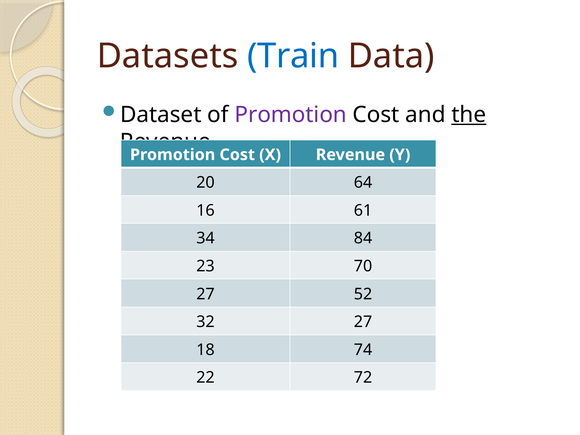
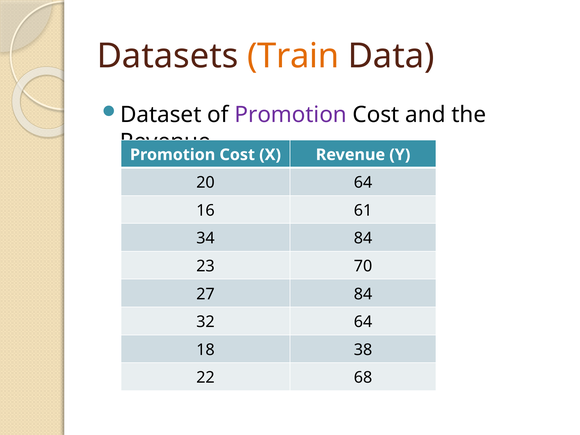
Train colour: blue -> orange (293, 56)
the underline: present -> none (469, 115)
27 52: 52 -> 84 (363, 294)
32 27: 27 -> 64 (363, 322)
74: 74 -> 38 (363, 350)
72: 72 -> 68 (363, 378)
